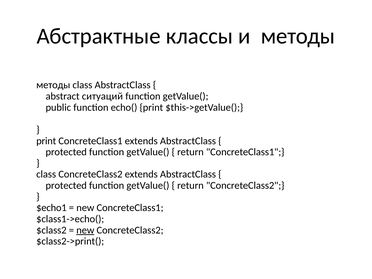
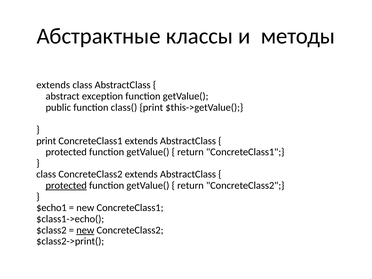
методы: методы -> extends (53, 85)
ситуаций: ситуаций -> exception (102, 96)
echo(: echo( -> class( (124, 107)
protected underline: none -> present (66, 185)
